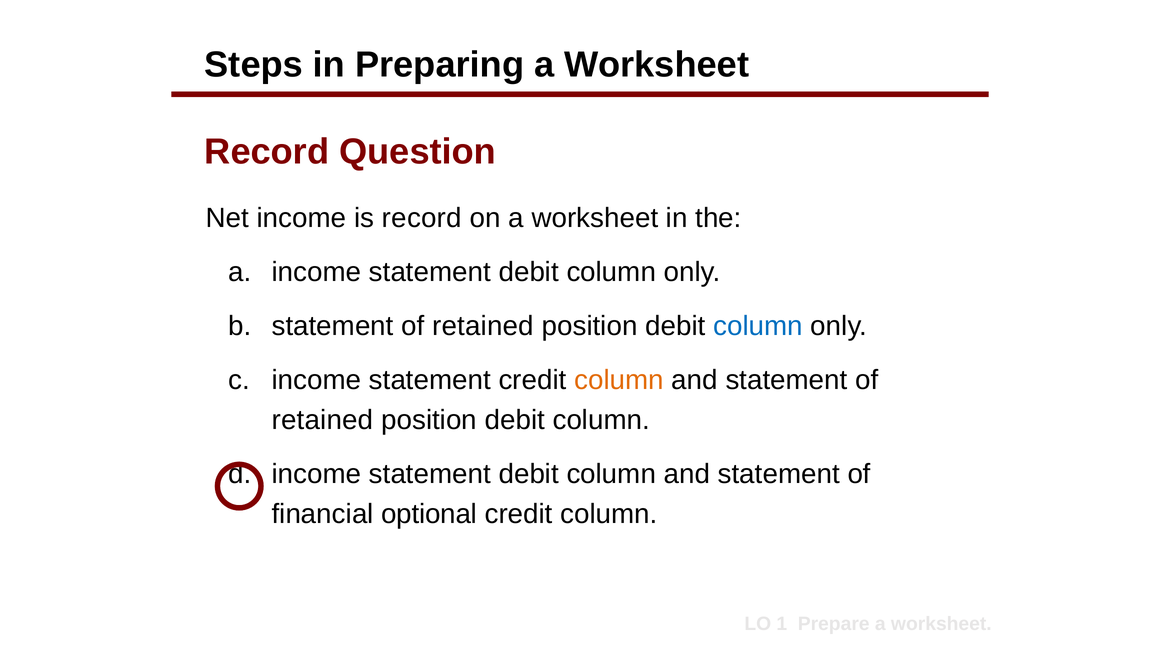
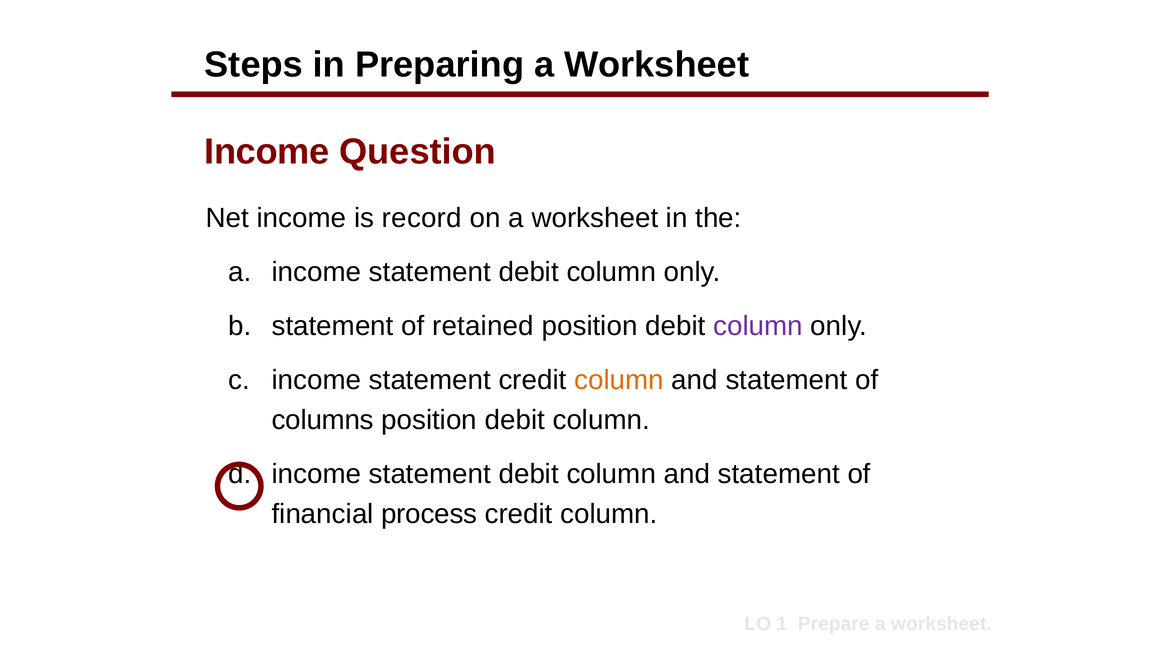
Record: Record -> Income (267, 152)
column colour: blue -> purple (758, 326)
retained: retained -> columns (323, 420)
optional: optional -> process (429, 514)
